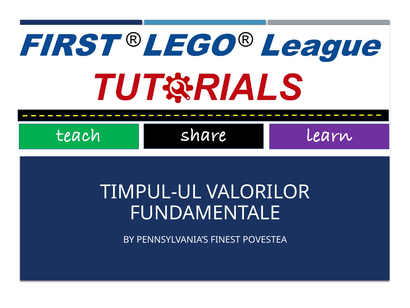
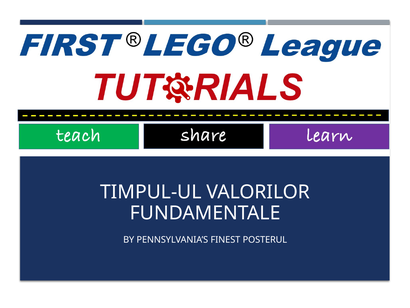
POVESTEA: POVESTEA -> POSTERUL (265, 240)
